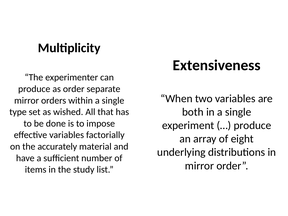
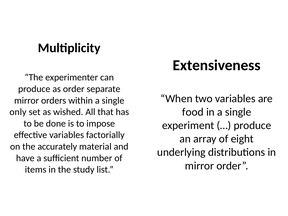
both: both -> food (193, 112)
type: type -> only (18, 112)
